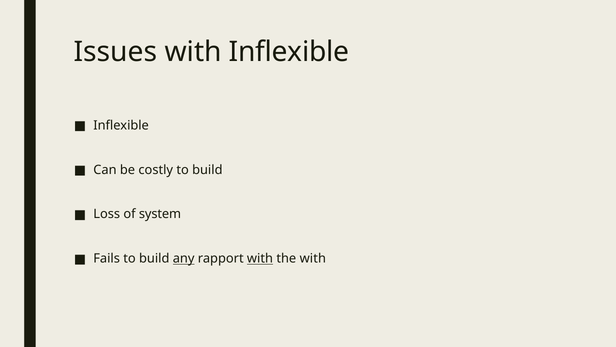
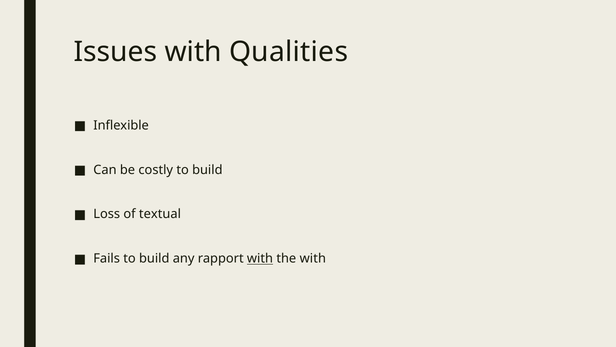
with Inflexible: Inflexible -> Qualities (289, 52)
system: system -> textual (160, 214)
any underline: present -> none (184, 258)
